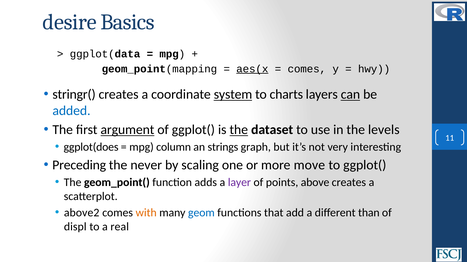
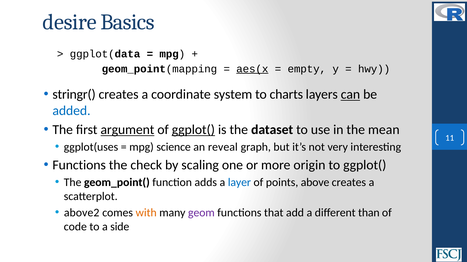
comes: comes -> empty (307, 69)
system underline: present -> none (233, 95)
ggplot( underline: none -> present (193, 130)
the underline: present -> none (239, 130)
levels: levels -> mean (384, 130)
ggplot(does: ggplot(does -> ggplot(uses (91, 147)
column: column -> science (174, 147)
strings: strings -> reveal (223, 147)
Preceding: Preceding -> Functions (79, 165)
never: never -> check (146, 165)
move: move -> origin (309, 165)
layer colour: purple -> blue (239, 183)
geom colour: blue -> purple (201, 213)
displ: displ -> code (75, 227)
real: real -> side (120, 227)
